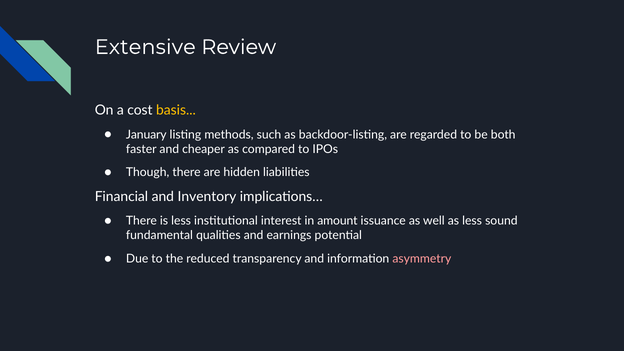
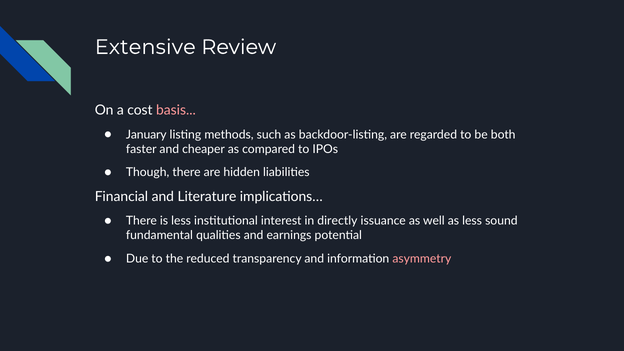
basis colour: yellow -> pink (176, 110)
Inventory: Inventory -> Literature (207, 197)
amount: amount -> directly (337, 221)
